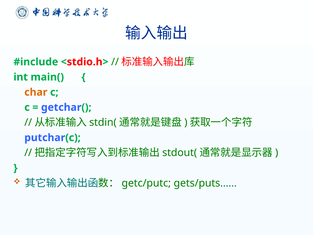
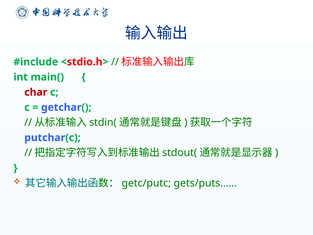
char colour: orange -> red (36, 92)
